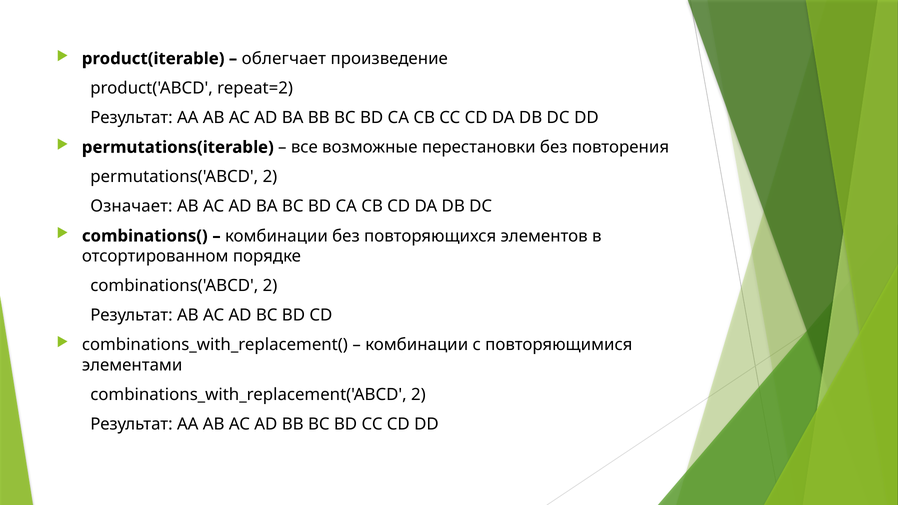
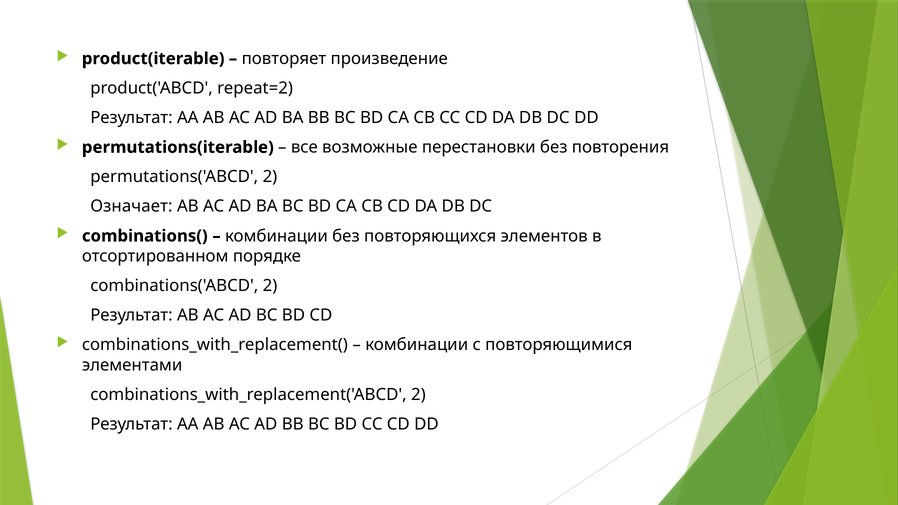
облегчает: облегчает -> повторяет (284, 59)
